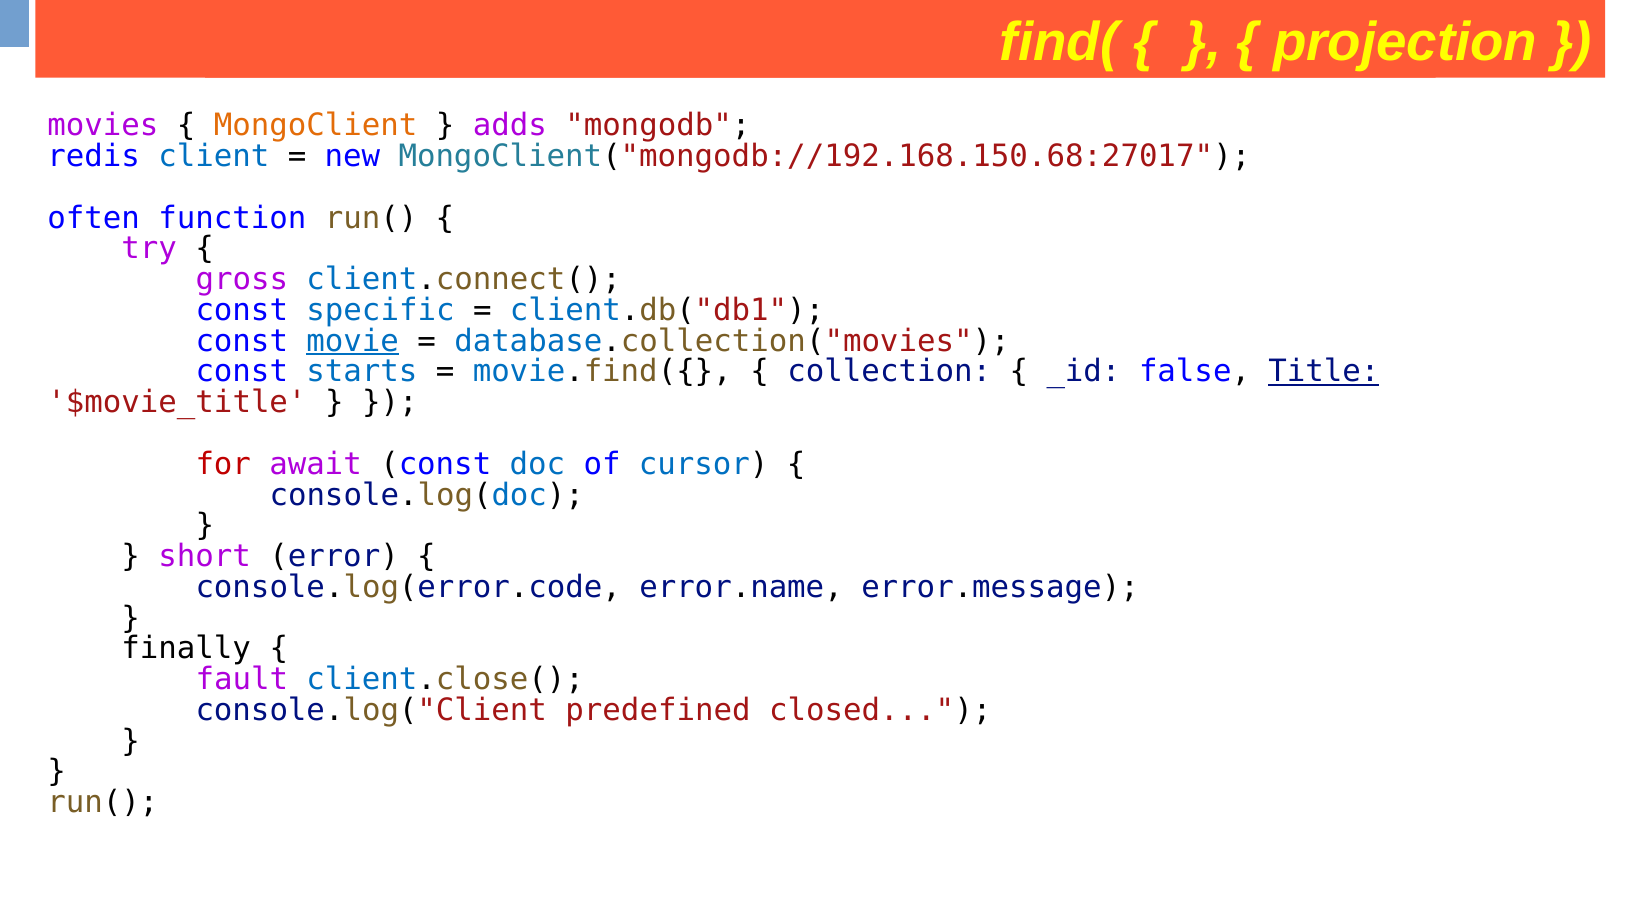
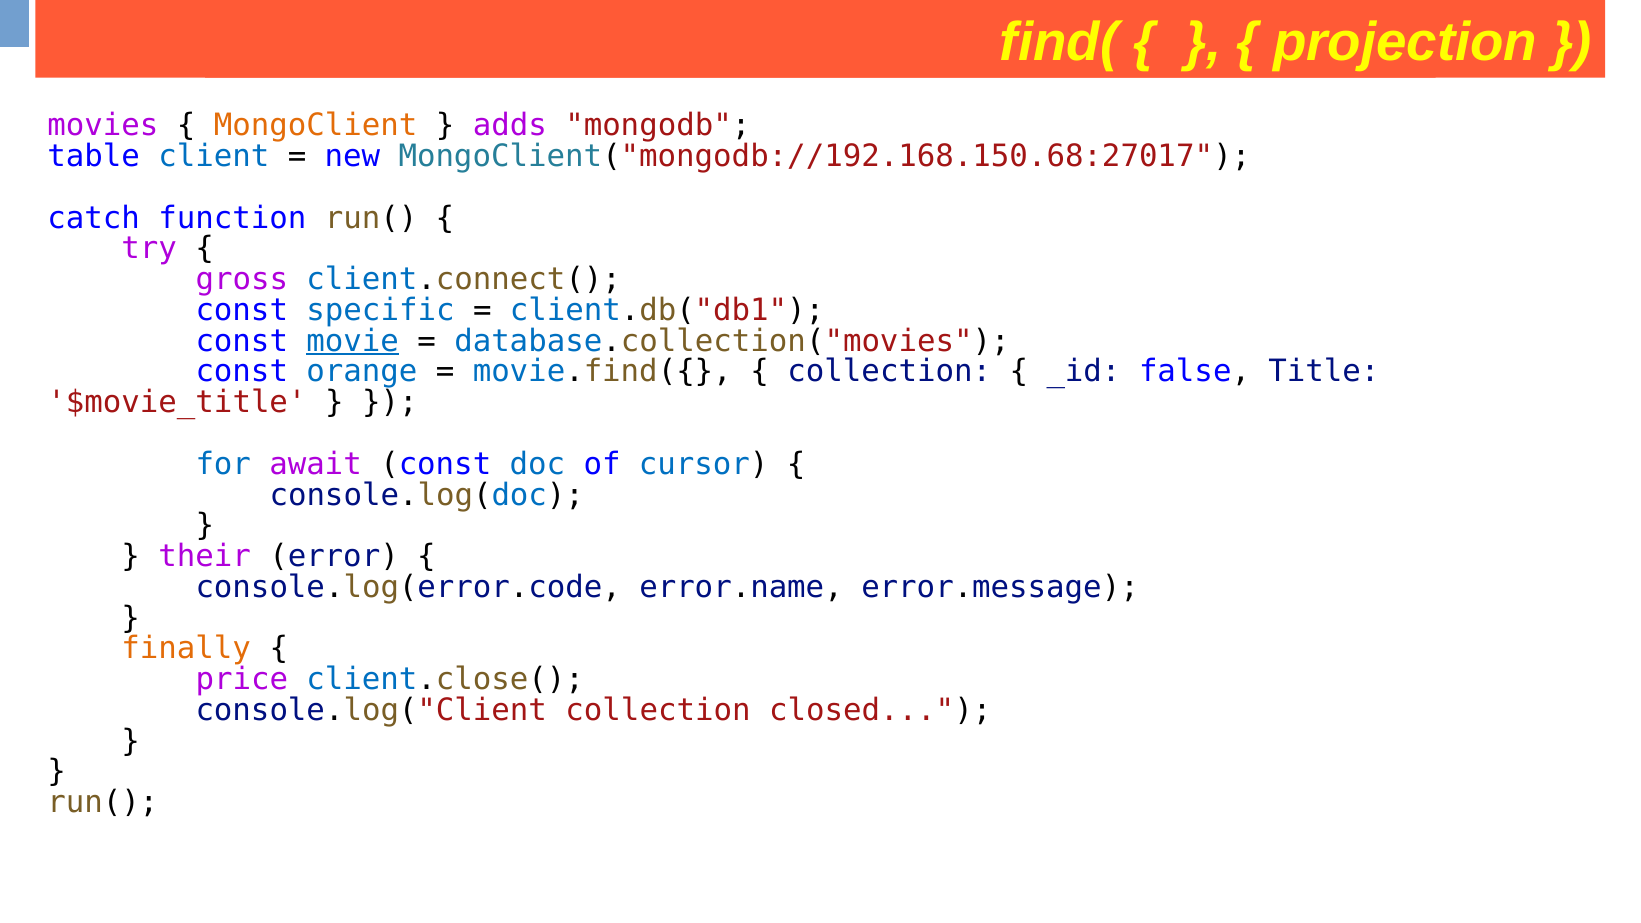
redis: redis -> table (94, 156)
often: often -> catch (94, 218)
starts: starts -> orange (362, 372)
Title underline: present -> none (1324, 372)
for colour: red -> blue (223, 464)
short: short -> their (205, 556)
finally colour: black -> orange (186, 649)
fault: fault -> price (242, 679)
console.log("Client predefined: predefined -> collection (658, 710)
